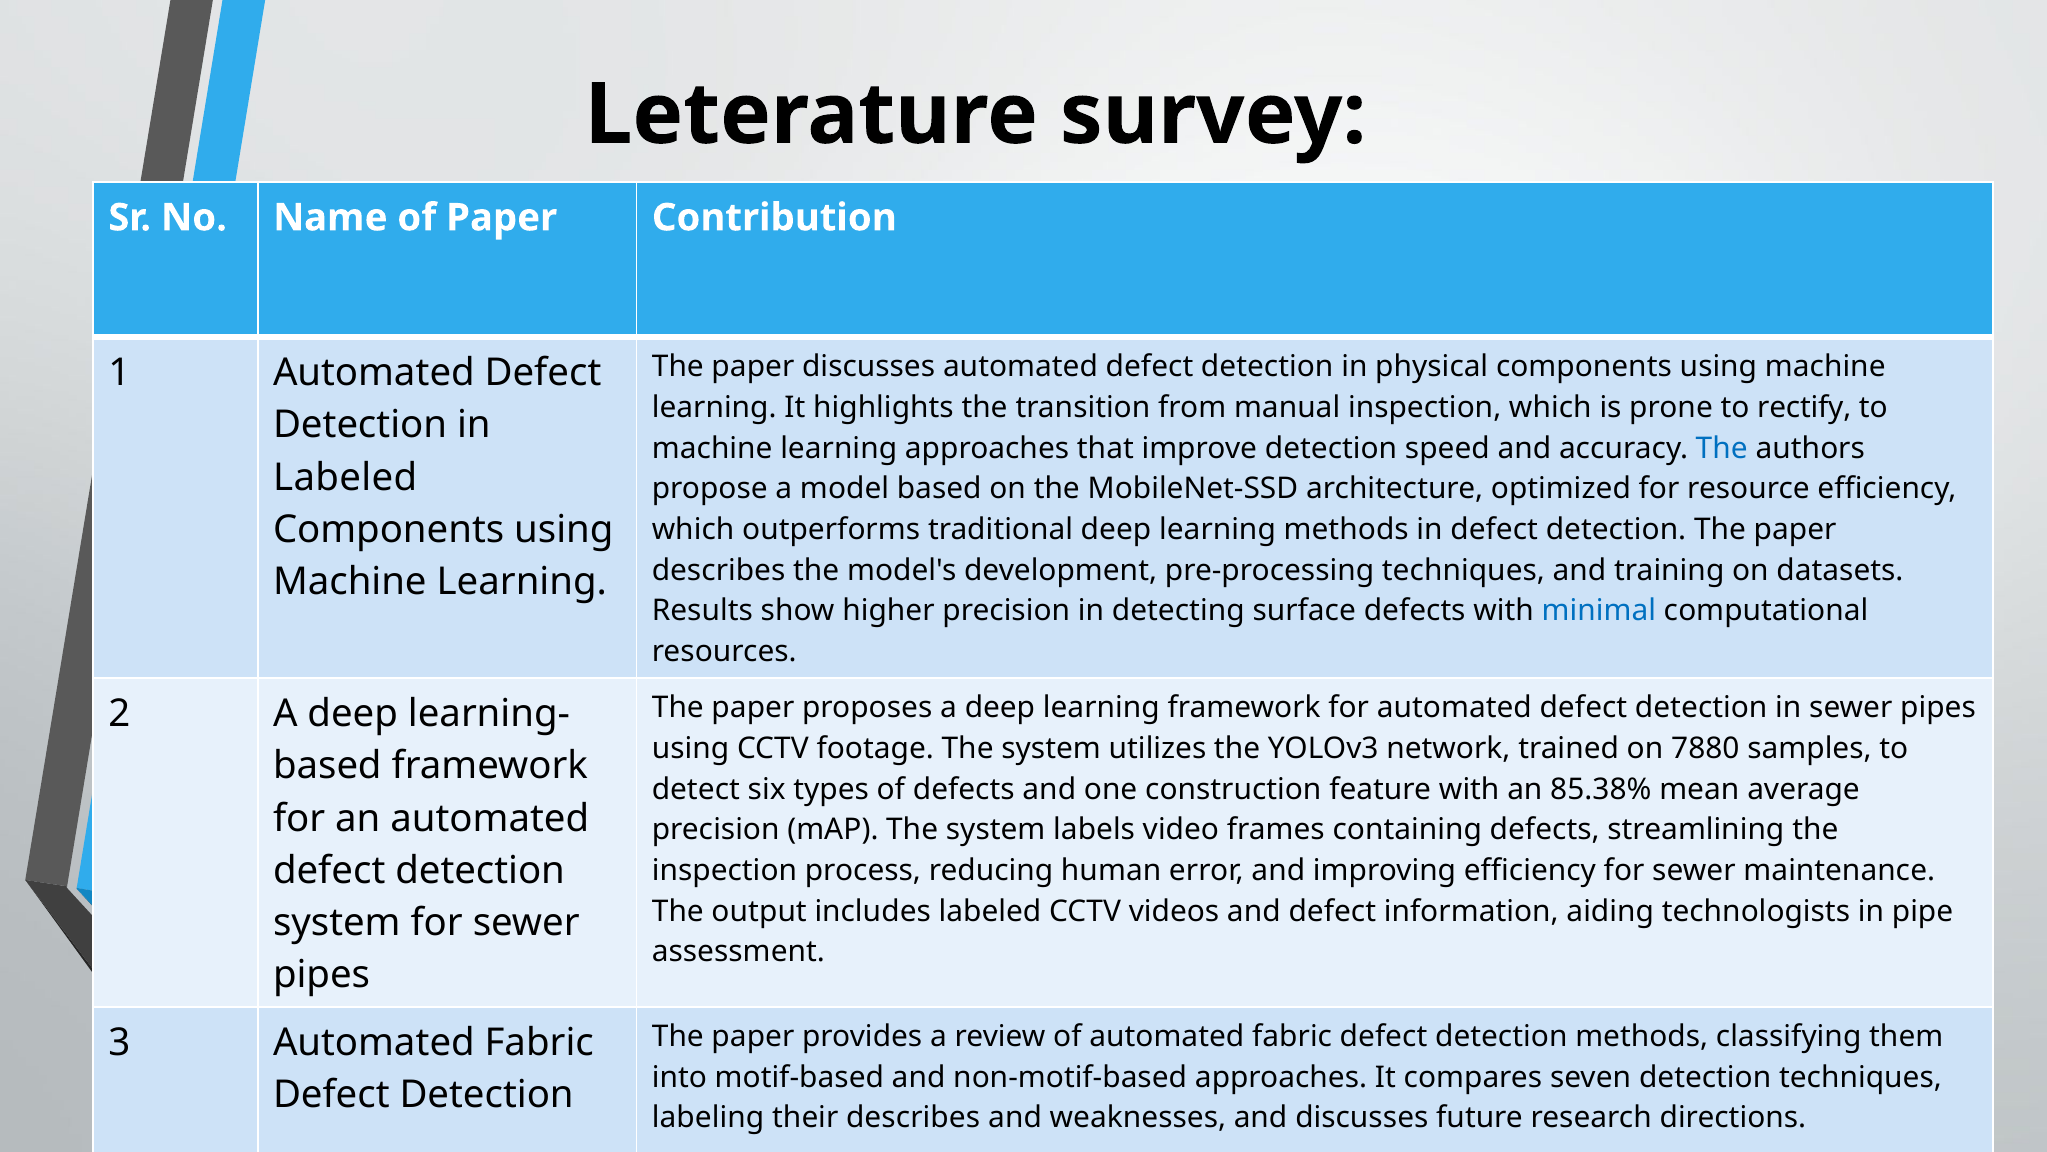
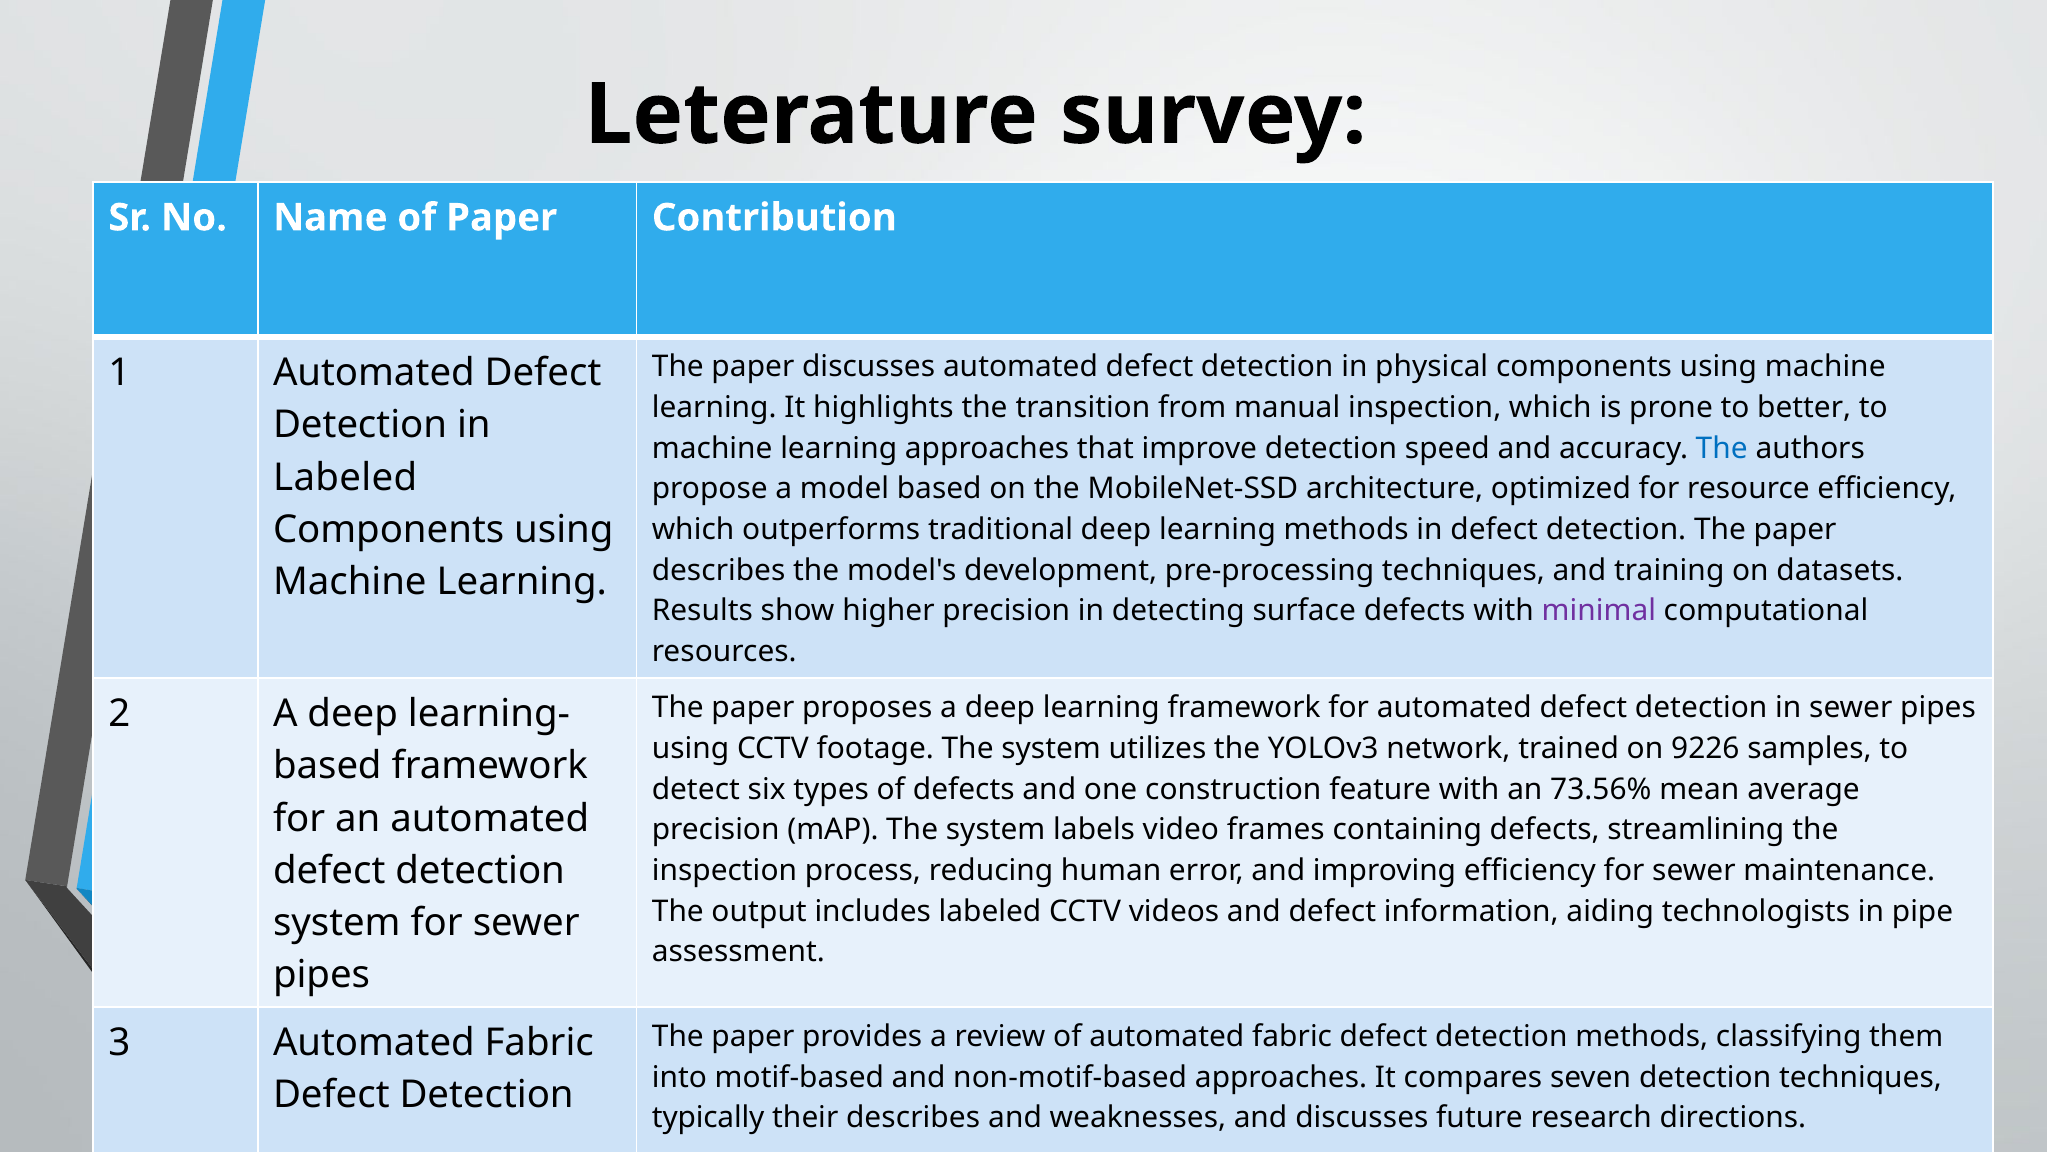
rectify: rectify -> better (1804, 407)
minimal colour: blue -> purple (1599, 611)
7880: 7880 -> 9226 (1705, 748)
85.38%: 85.38% -> 73.56% (1601, 789)
labeling: labeling -> typically (708, 1118)
